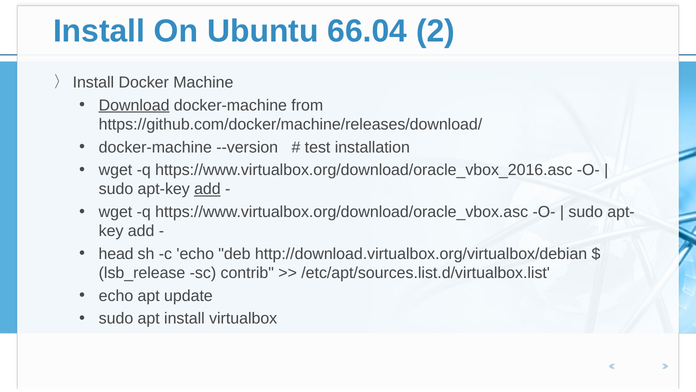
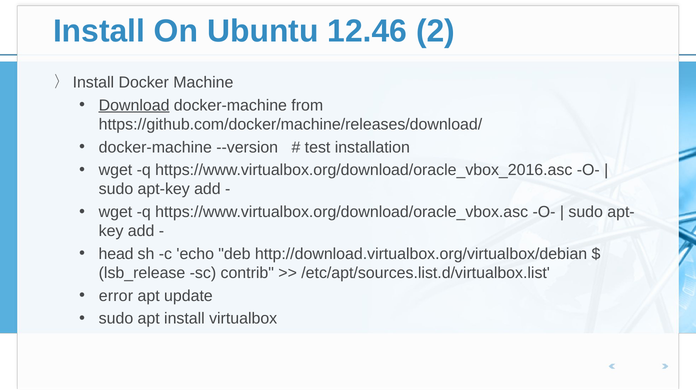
66.04: 66.04 -> 12.46 (367, 31)
add underline: present -> none (207, 189)
echo: echo -> error (116, 296)
